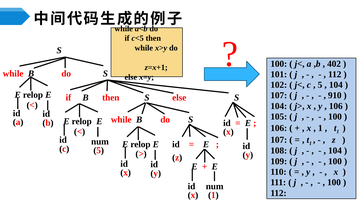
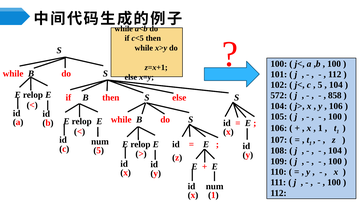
402: 402 -> 100 (334, 64)
107: 107 -> 572 (279, 95)
910: 910 -> 858 (335, 95)
